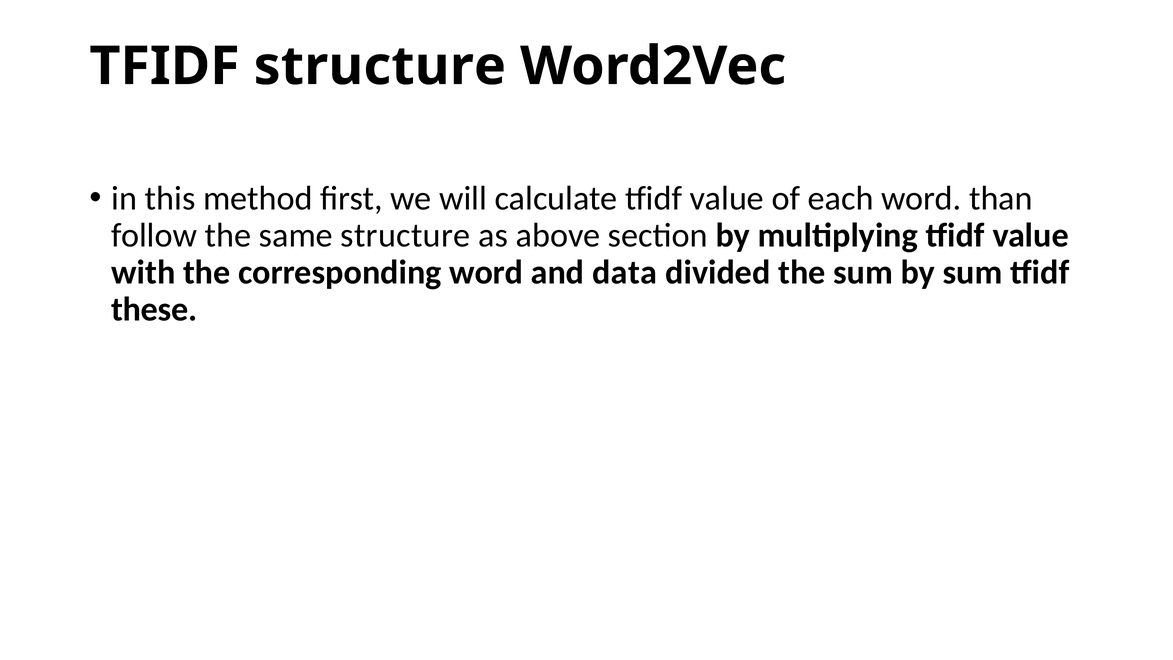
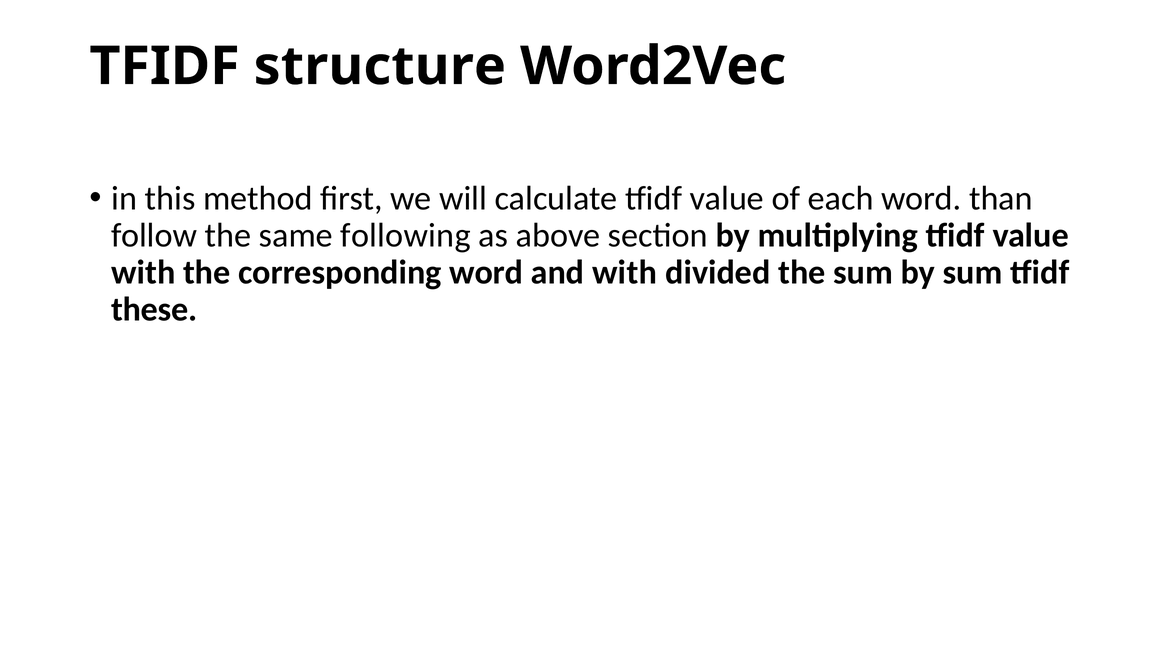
same structure: structure -> following (406, 235)
and data: data -> with (625, 272)
